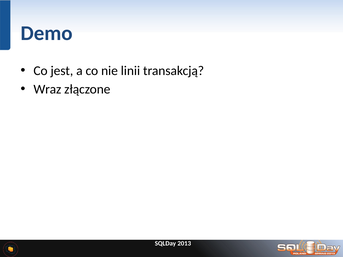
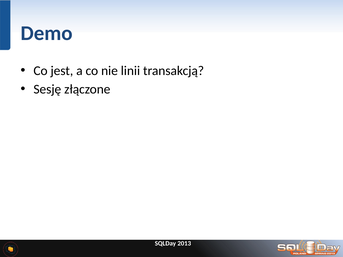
Wraz: Wraz -> Sesję (47, 89)
